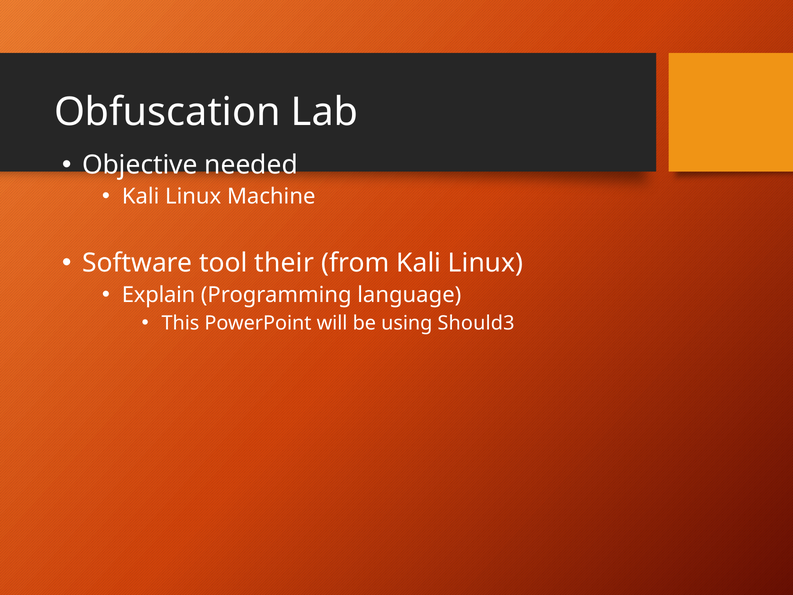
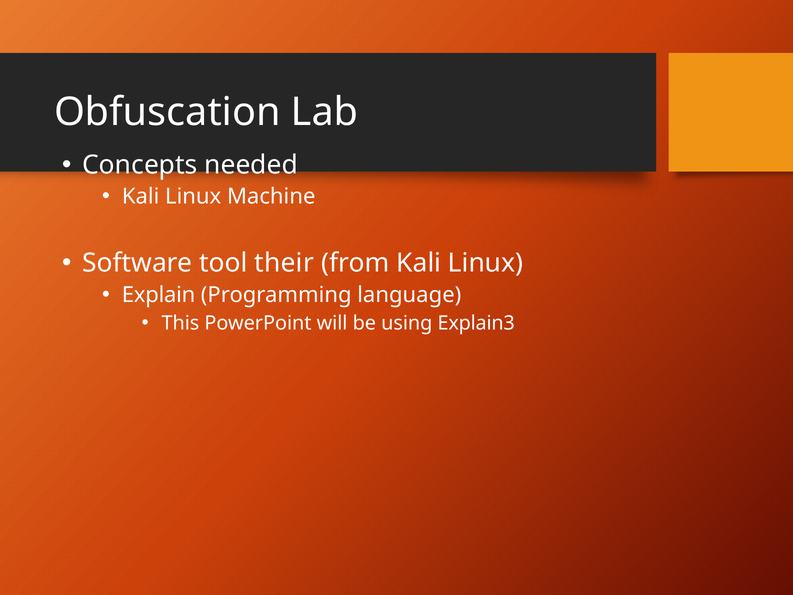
Objective: Objective -> Concepts (140, 165)
Should3: Should3 -> Explain3 (476, 323)
